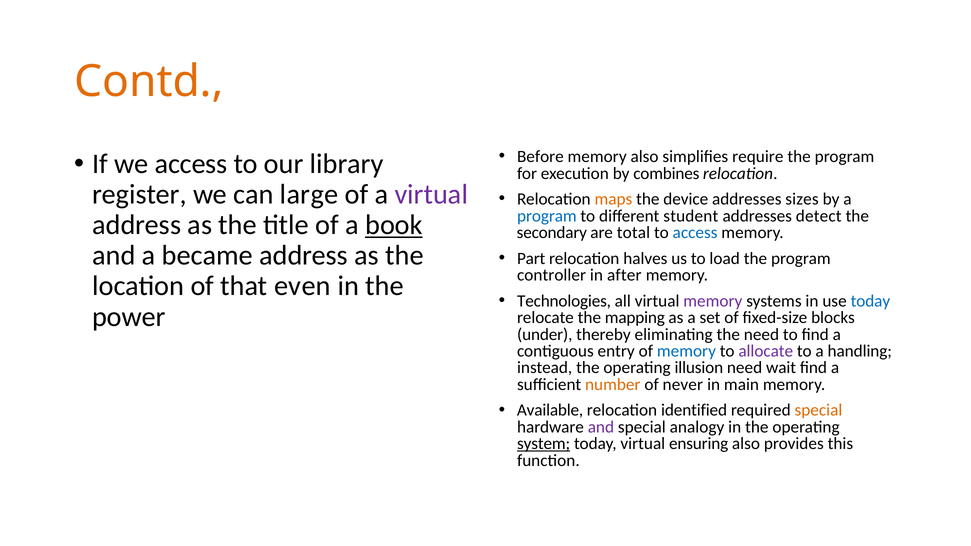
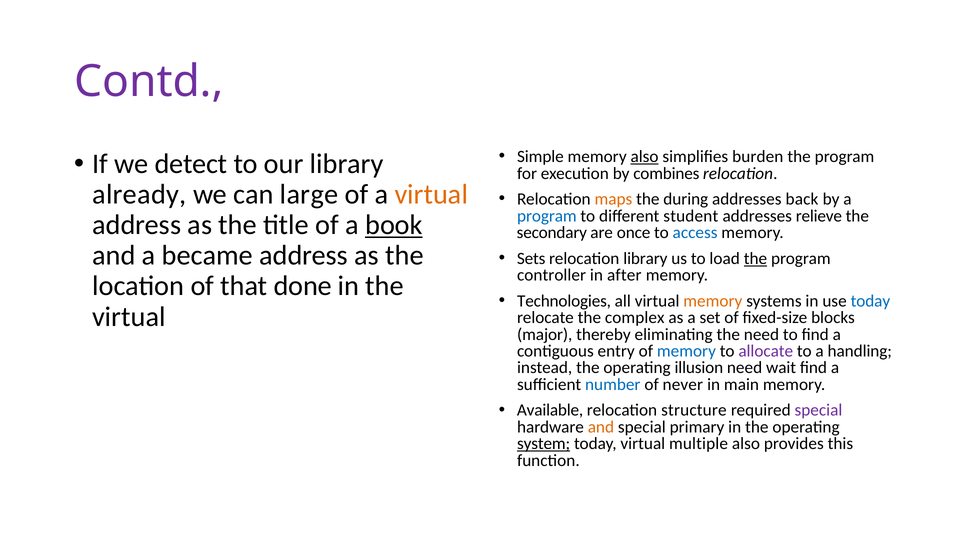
Contd colour: orange -> purple (149, 82)
Before: Before -> Simple (540, 157)
also underline: none -> present (645, 157)
require: require -> burden (758, 157)
we access: access -> detect (191, 164)
register: register -> already (139, 195)
virtual colour: purple -> orange (431, 195)
device: device -> during (686, 199)
sizes: sizes -> back (802, 199)
detect: detect -> relieve (819, 216)
total: total -> once (634, 233)
Part: Part -> Sets (531, 258)
relocation halves: halves -> library (645, 258)
the underline: none -> present (755, 258)
even: even -> done (303, 286)
memory colour: purple -> orange (713, 301)
power: power -> virtual (129, 317)
mapping: mapping -> complex (635, 318)
under: under -> major (545, 334)
number colour: orange -> blue (613, 385)
identified: identified -> structure (694, 410)
special colour: orange -> purple (818, 410)
and colour: purple -> orange (601, 427)
analogy: analogy -> primary (697, 427)
ensuring: ensuring -> multiple (698, 444)
